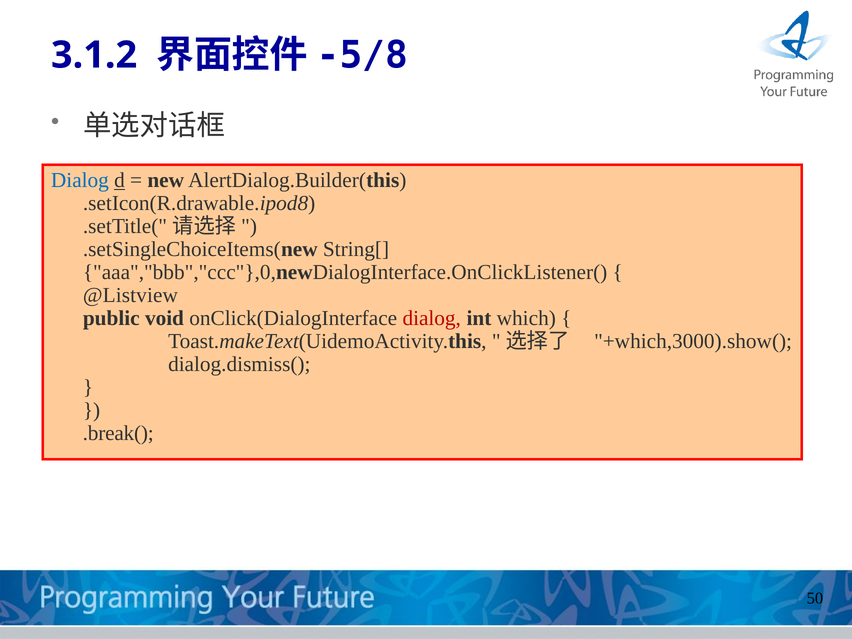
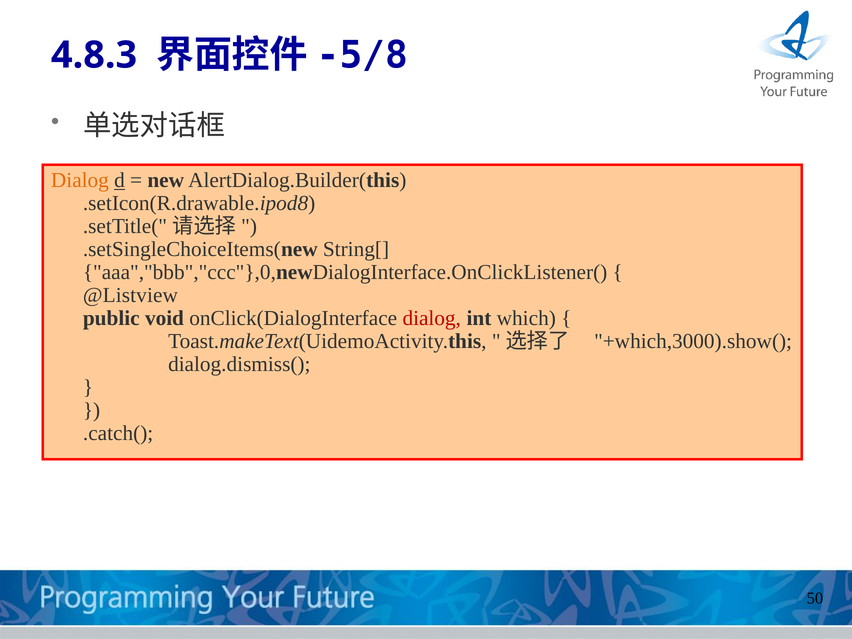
3.1.2: 3.1.2 -> 4.8.3 (94, 55)
Dialog colour: blue -> orange (80, 180)
.break(: .break( -> .catch( (118, 433)
